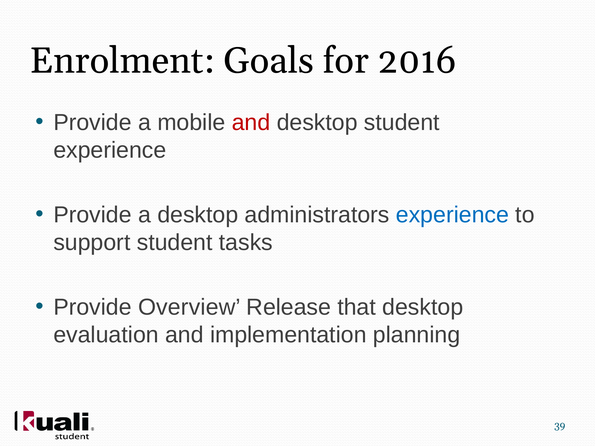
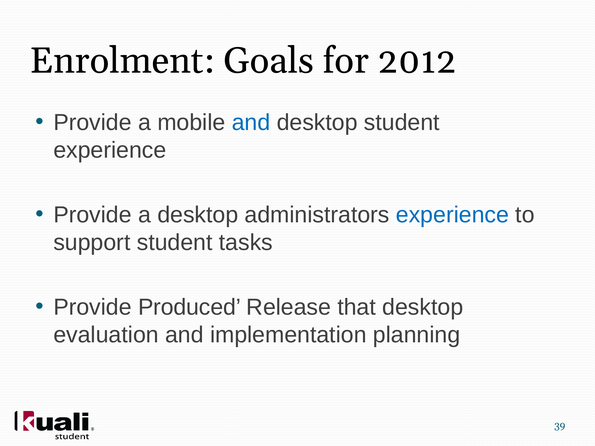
2016: 2016 -> 2012 (417, 61)
and colour: red -> blue (251, 123)
Overview: Overview -> Produced (190, 307)
